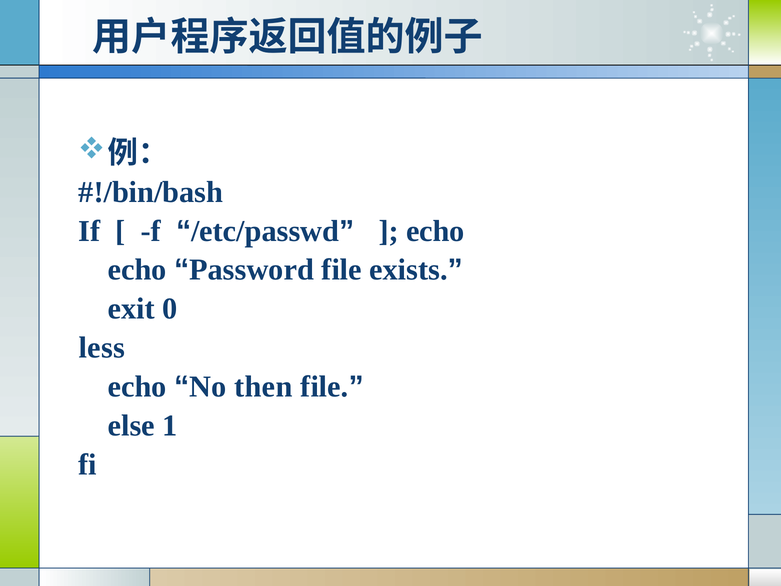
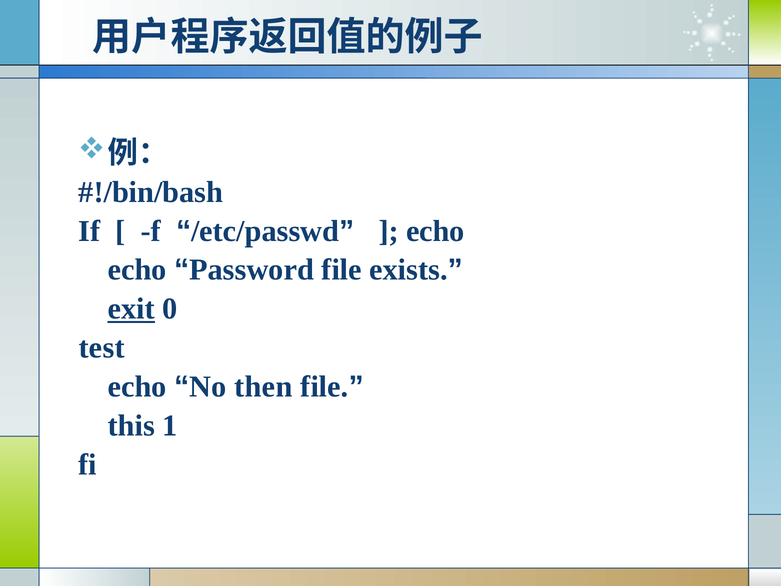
exit underline: none -> present (131, 309)
less: less -> test (102, 348)
else: else -> this (131, 425)
